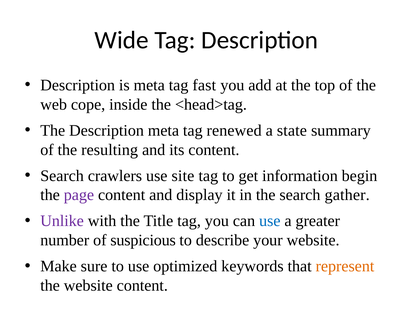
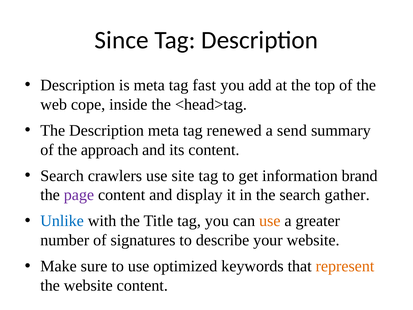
Wide: Wide -> Since (122, 40)
state: state -> send (292, 130)
resulting: resulting -> approach (110, 150)
begin: begin -> brand (360, 176)
Unlike colour: purple -> blue (62, 221)
use colour: blue -> orange (270, 221)
suspicious: suspicious -> signatures (143, 240)
